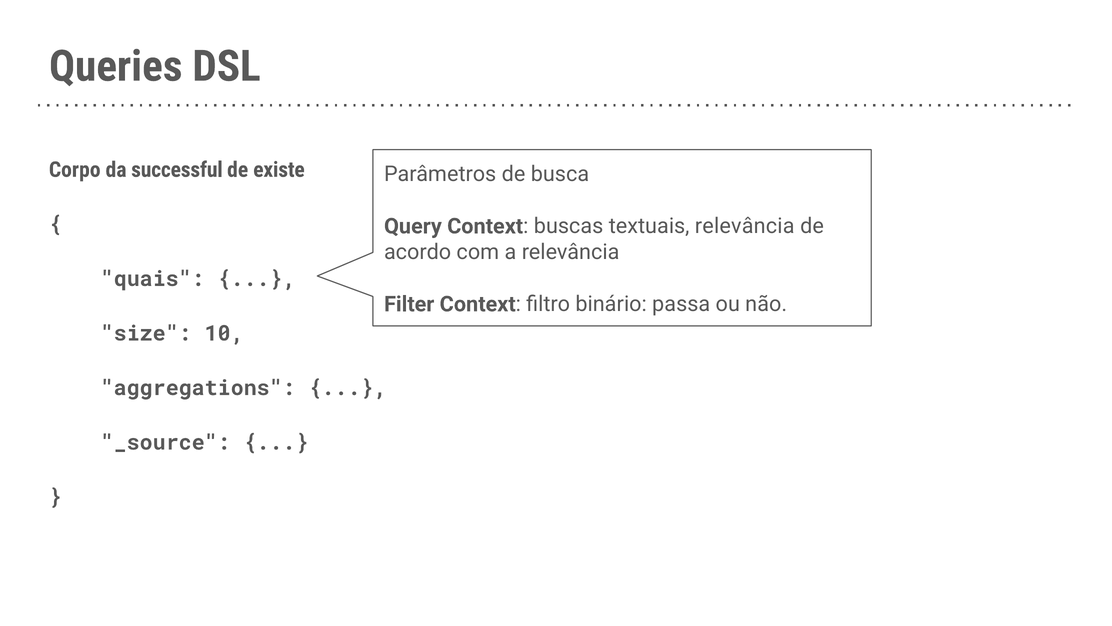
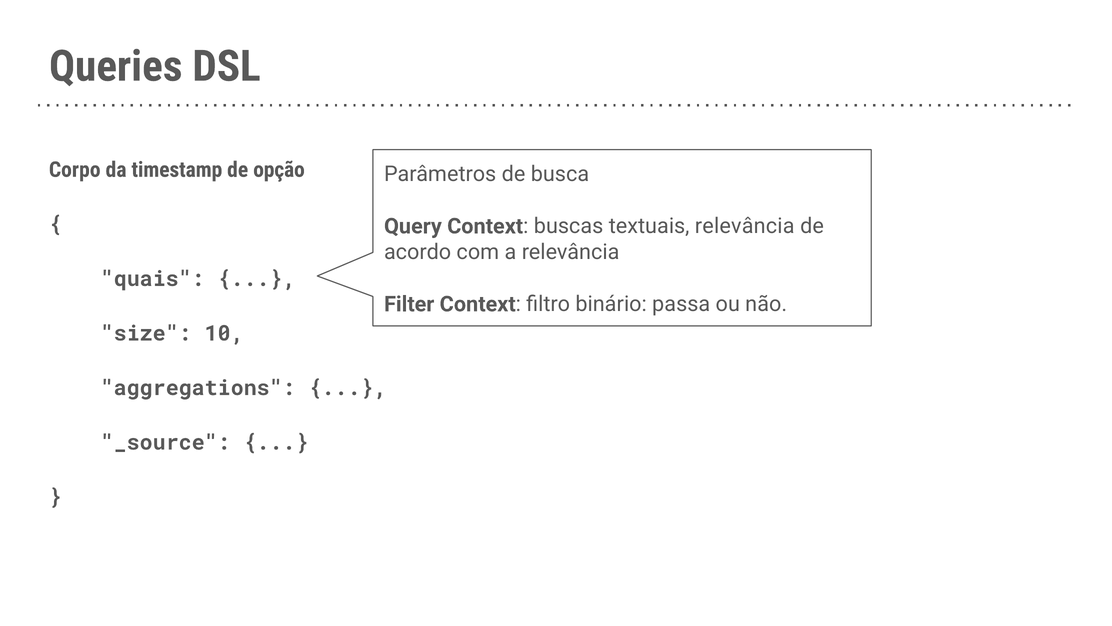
successful: successful -> timestamp (177, 170)
existe: existe -> opção (279, 170)
